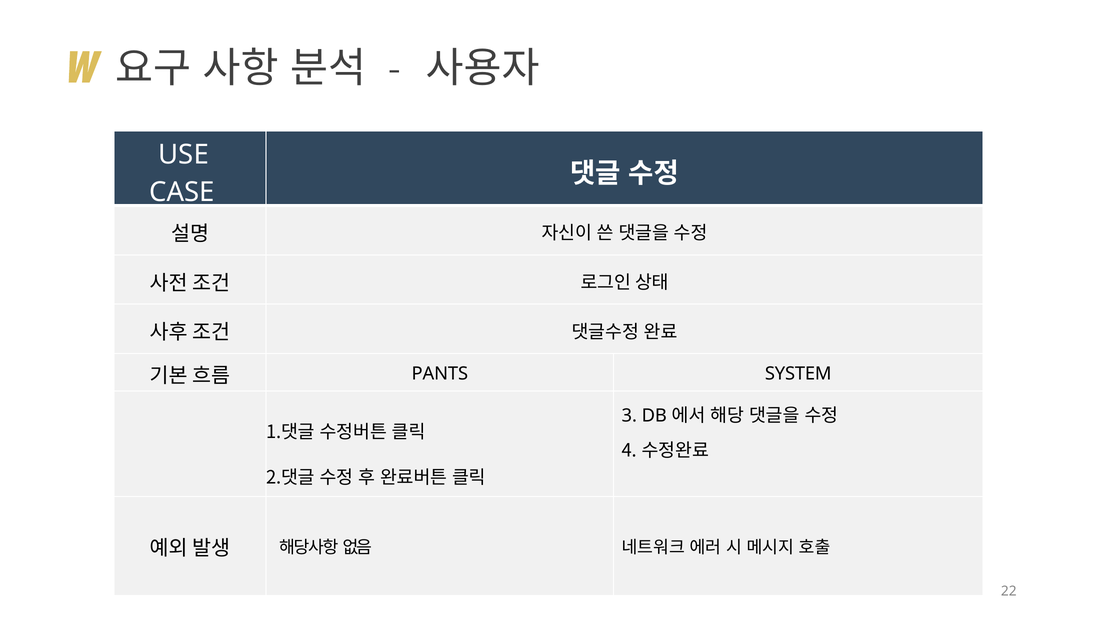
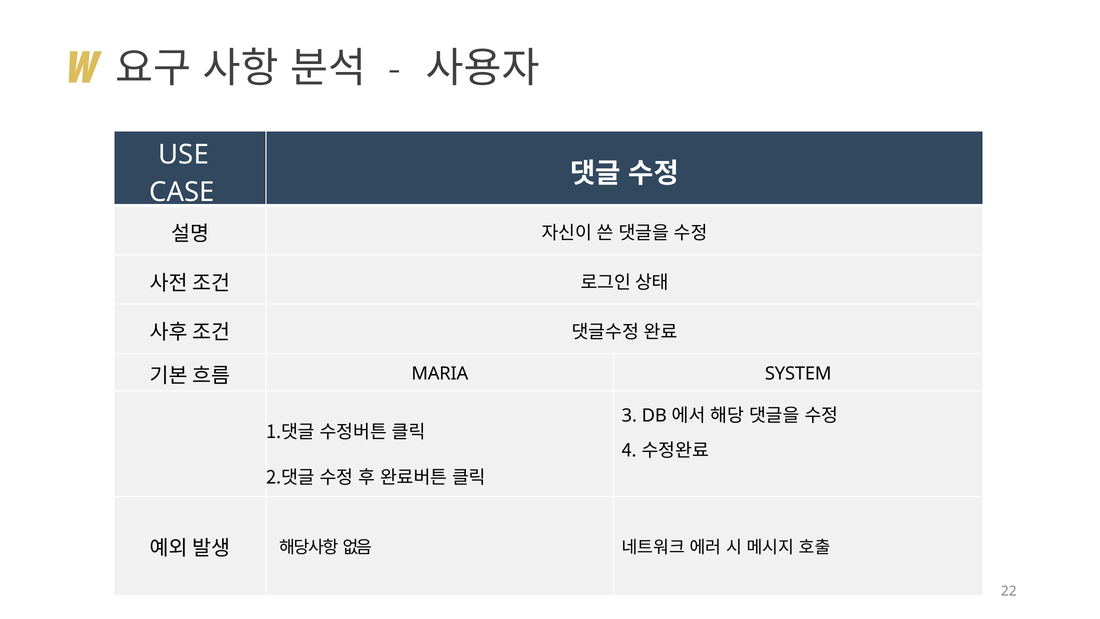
PANTS: PANTS -> MARIA (440, 373)
